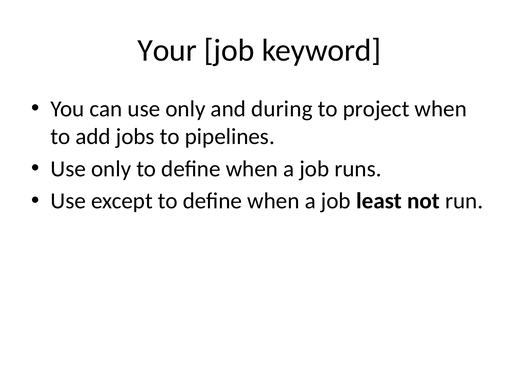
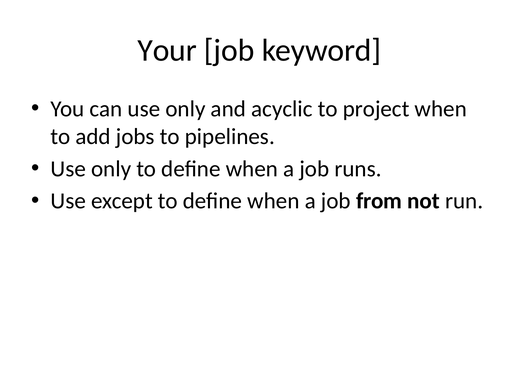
during: during -> acyclic (282, 109)
least: least -> from (379, 201)
